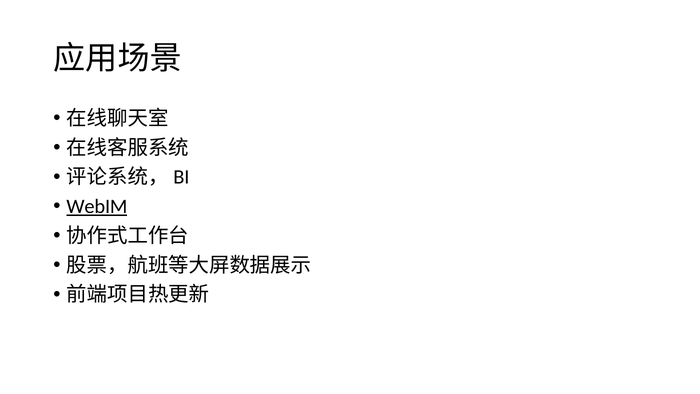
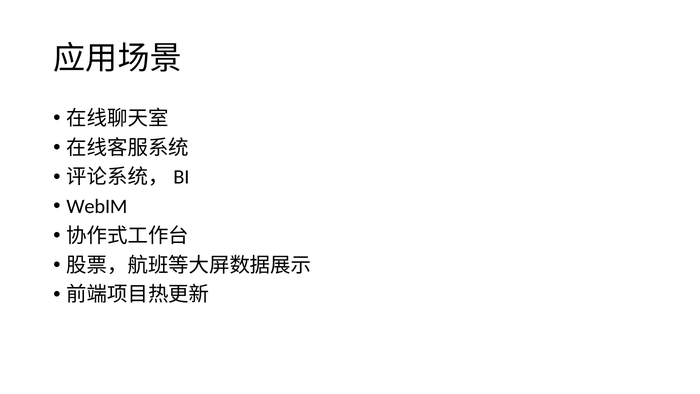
WebIM underline: present -> none (97, 206)
